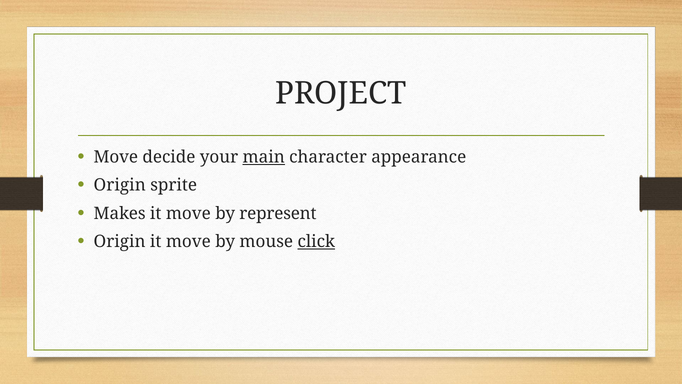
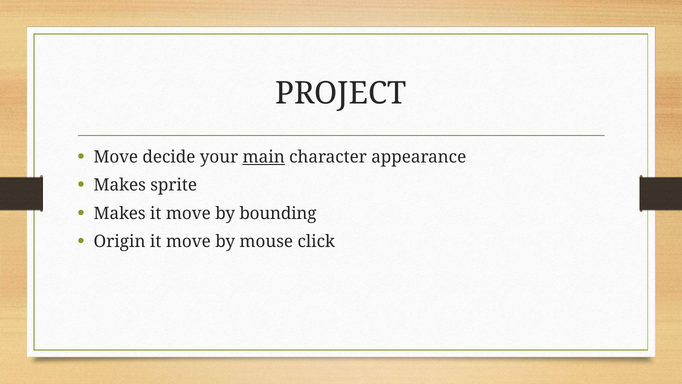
Origin: Origin -> Makes (120, 185)
represent: represent -> bounding (278, 213)
click underline: present -> none (316, 241)
